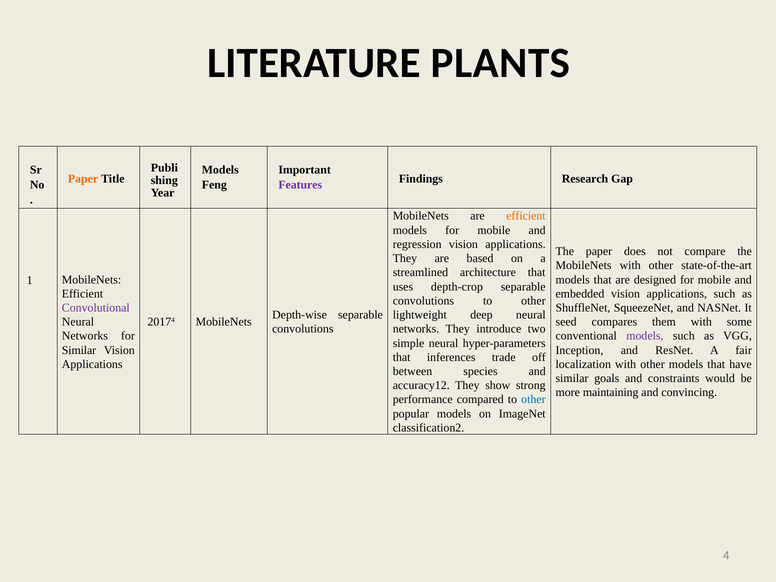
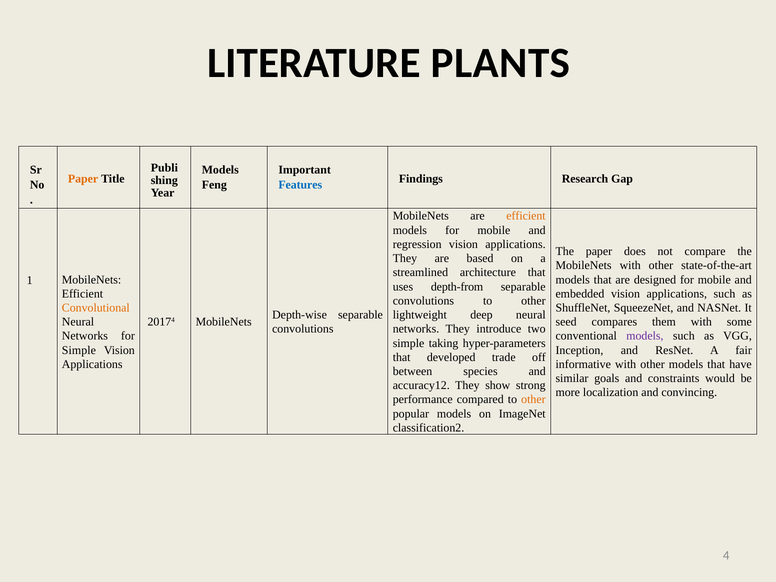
Features colour: purple -> blue (300, 185)
depth-crop: depth-crop -> depth-from (457, 287)
Convolutional colour: purple -> orange (96, 308)
simple neural: neural -> taking (444, 343)
Similar: Similar -> Simple (79, 350)
inferences: inferences -> developed (451, 357)
localization: localization -> informative (583, 364)
maintaining: maintaining -> localization (611, 393)
other colour: blue -> orange (533, 400)
